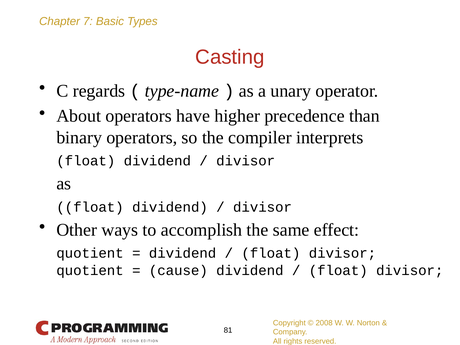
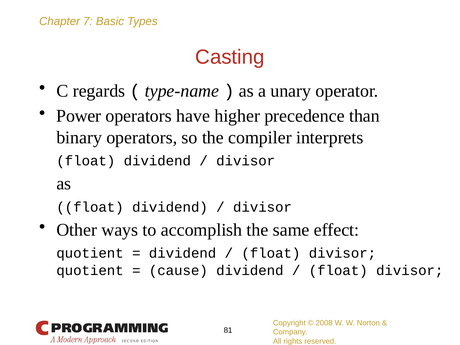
About: About -> Power (79, 116)
